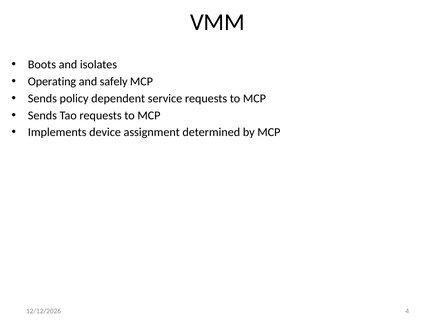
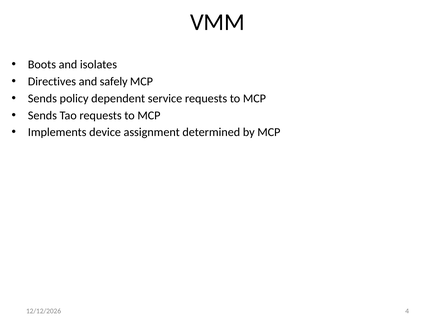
Operating: Operating -> Directives (52, 82)
